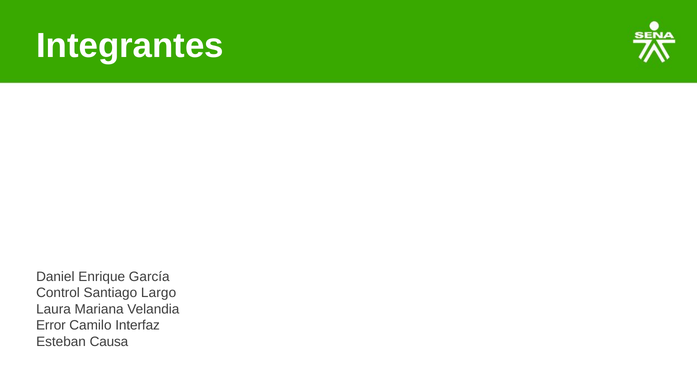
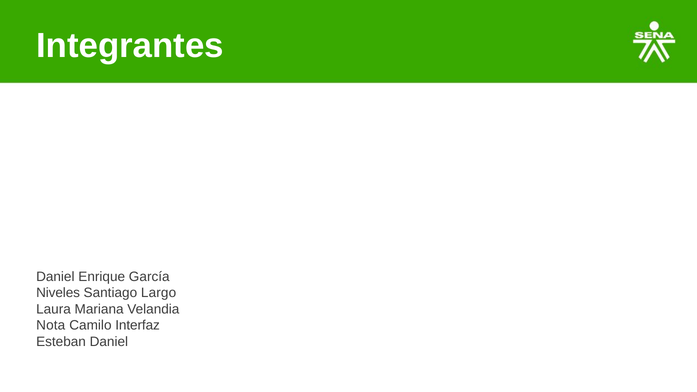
Control: Control -> Niveles (58, 293)
Error: Error -> Nota (51, 326)
Esteban Causa: Causa -> Daniel (109, 342)
